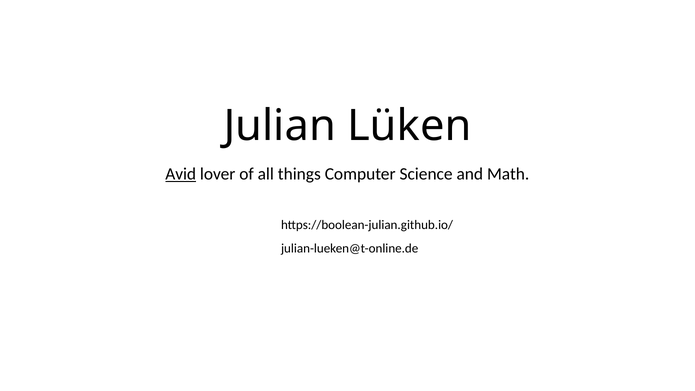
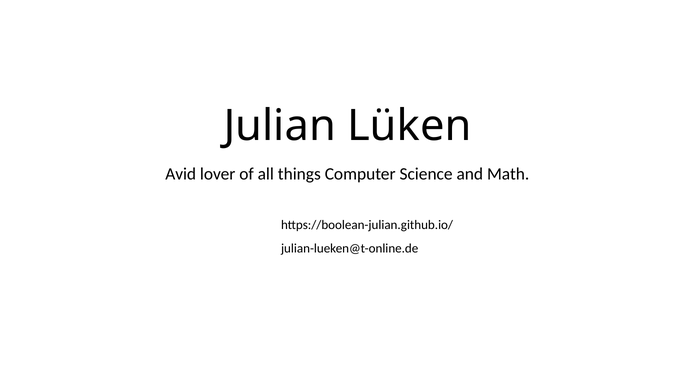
Avid underline: present -> none (181, 174)
